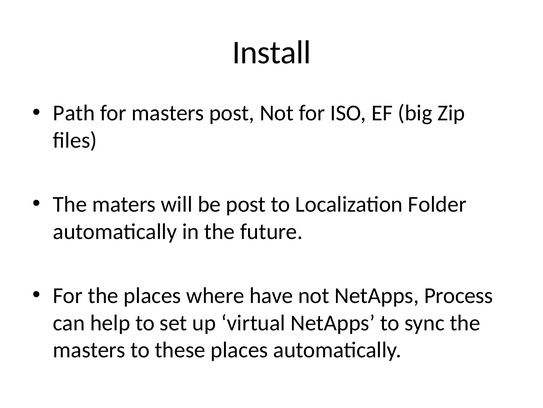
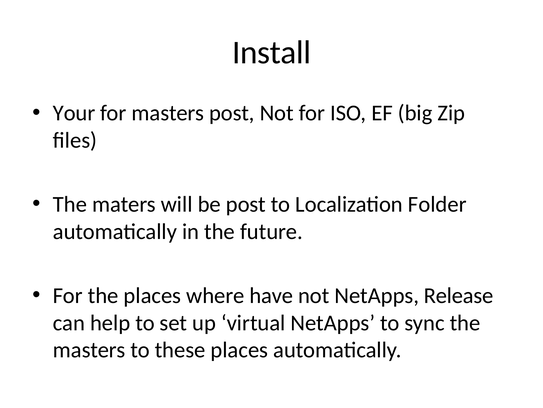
Path: Path -> Your (74, 113)
Process: Process -> Release (459, 295)
